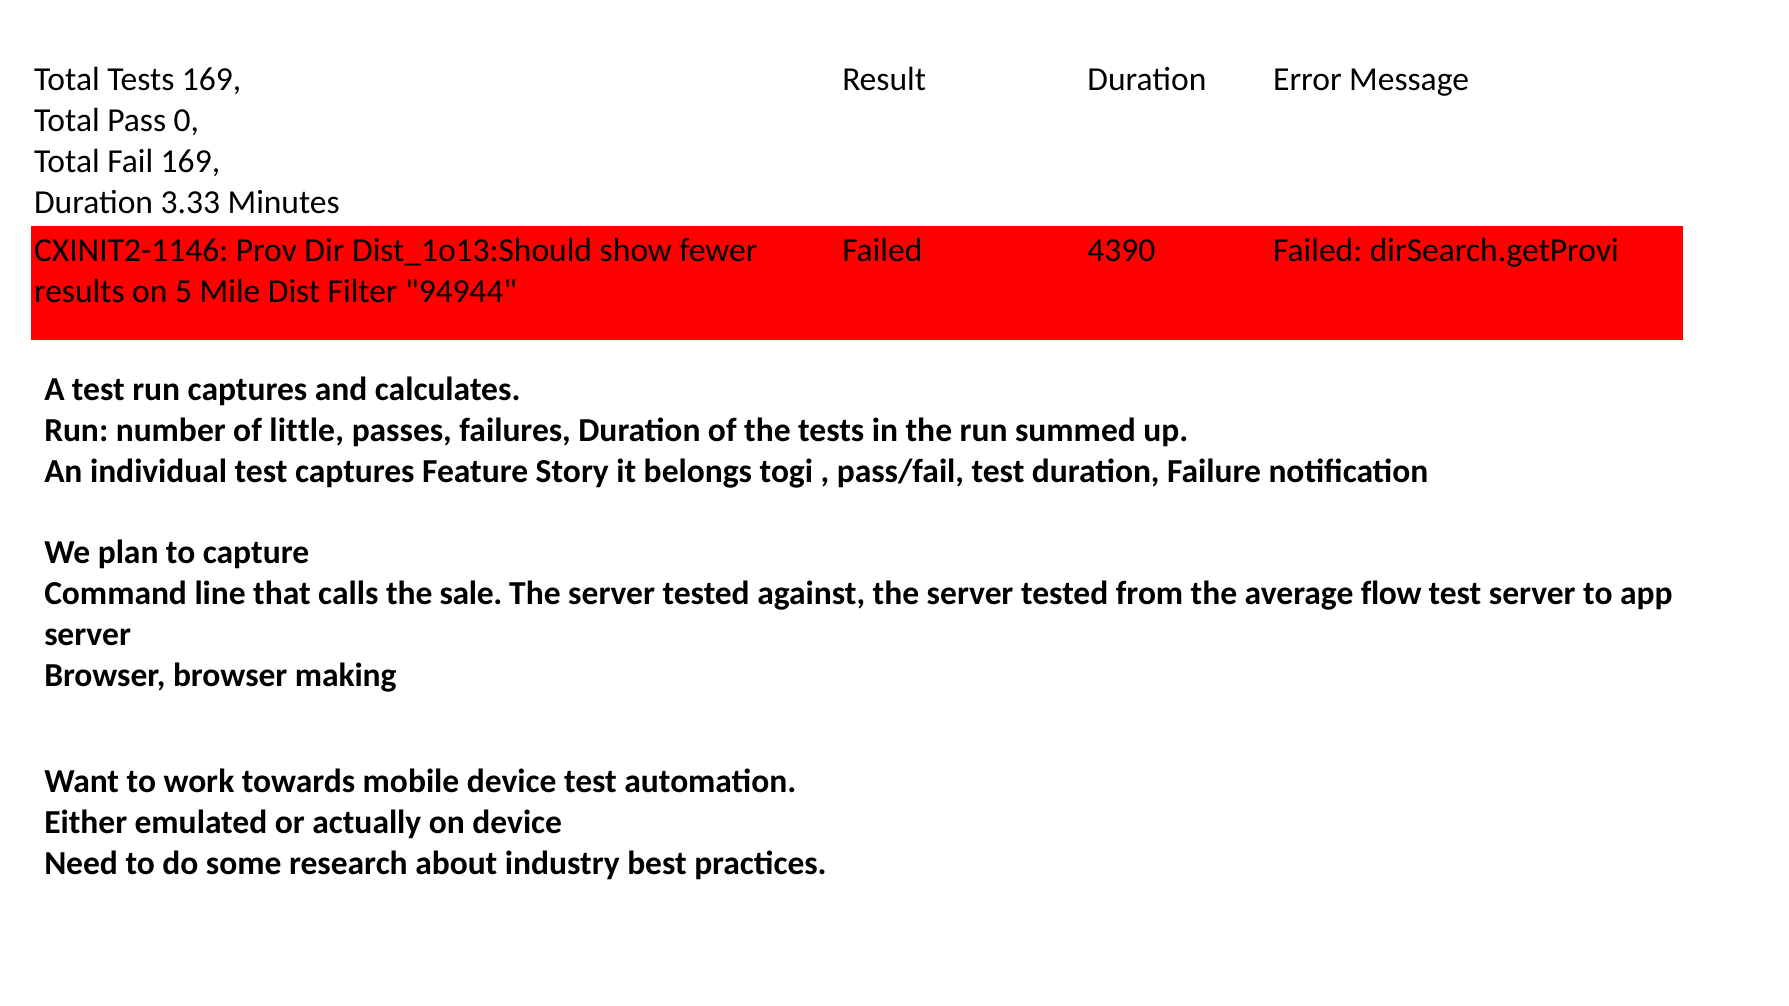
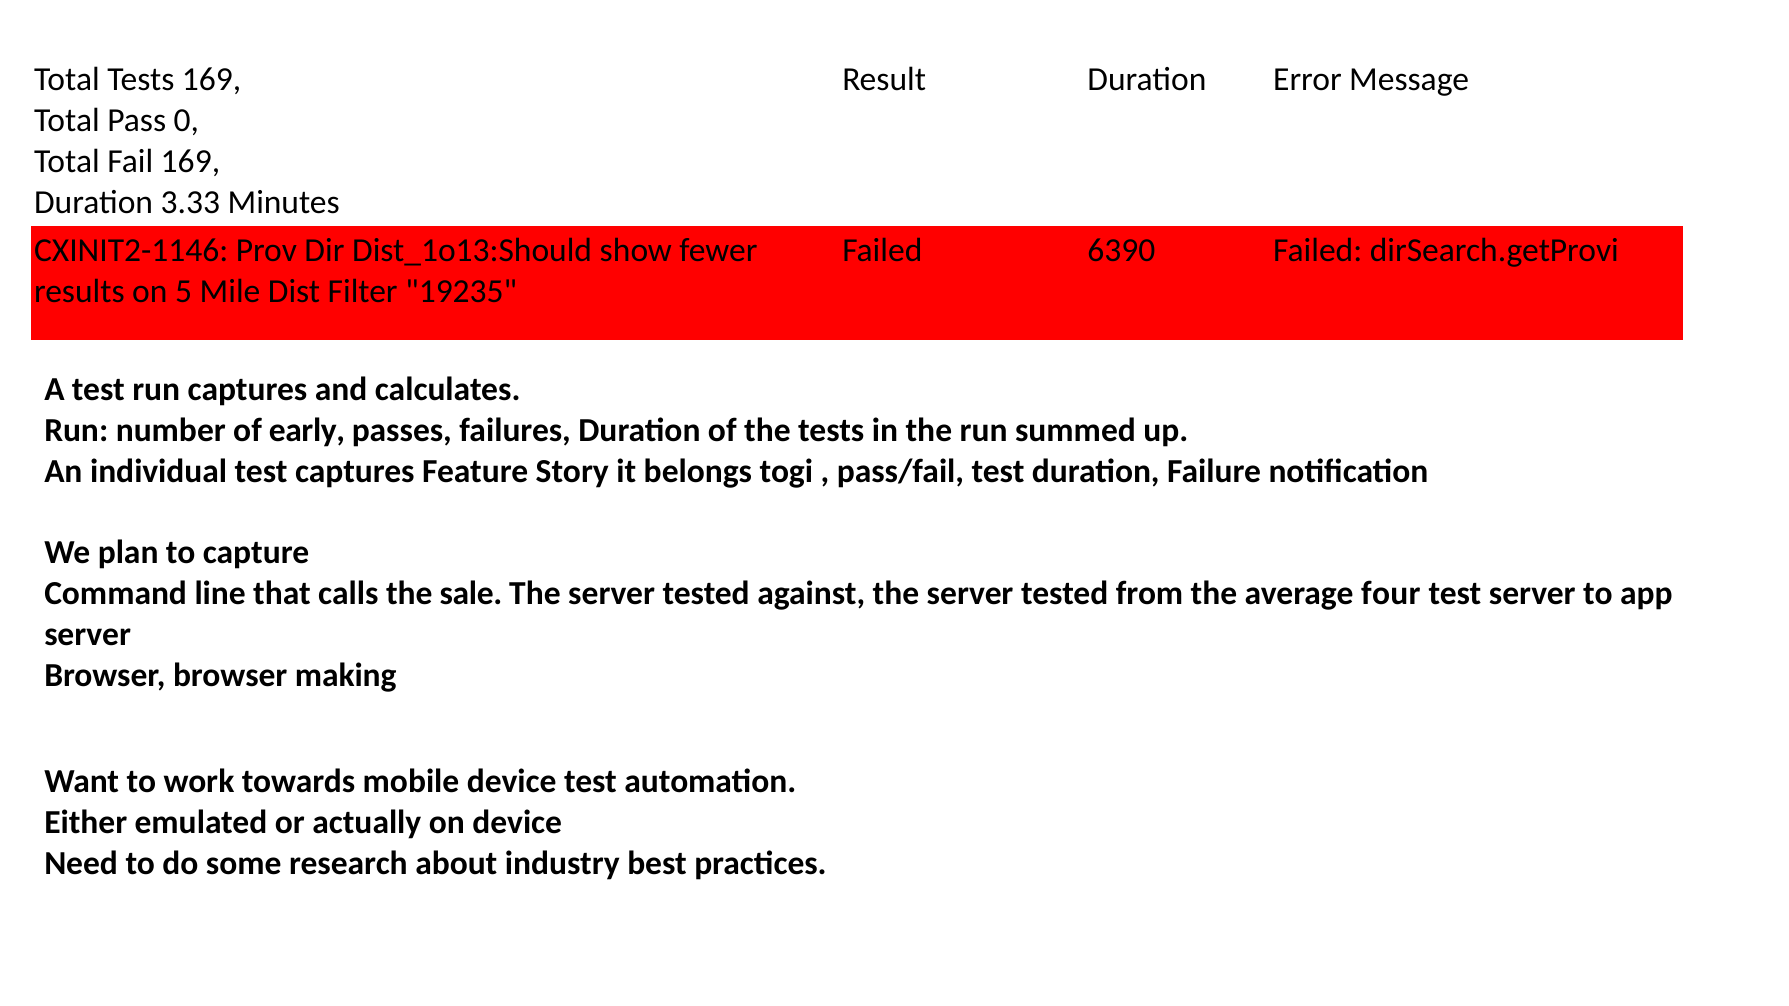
4390: 4390 -> 6390 (1121, 250)
94944: 94944 -> 19235 (461, 291)
little: little -> early (307, 430)
flow: flow -> four (1391, 594)
